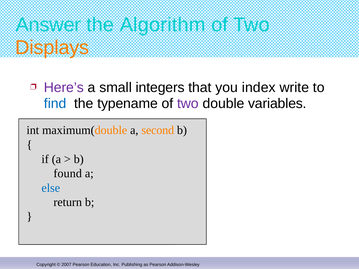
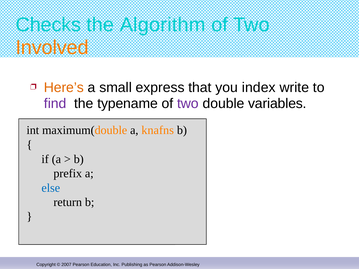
Answer: Answer -> Checks (48, 25)
Displays: Displays -> Involved (52, 48)
Here’s colour: purple -> orange (64, 88)
integers: integers -> express (160, 88)
find colour: blue -> purple (55, 104)
second: second -> knafns (158, 130)
found: found -> prefix (68, 174)
